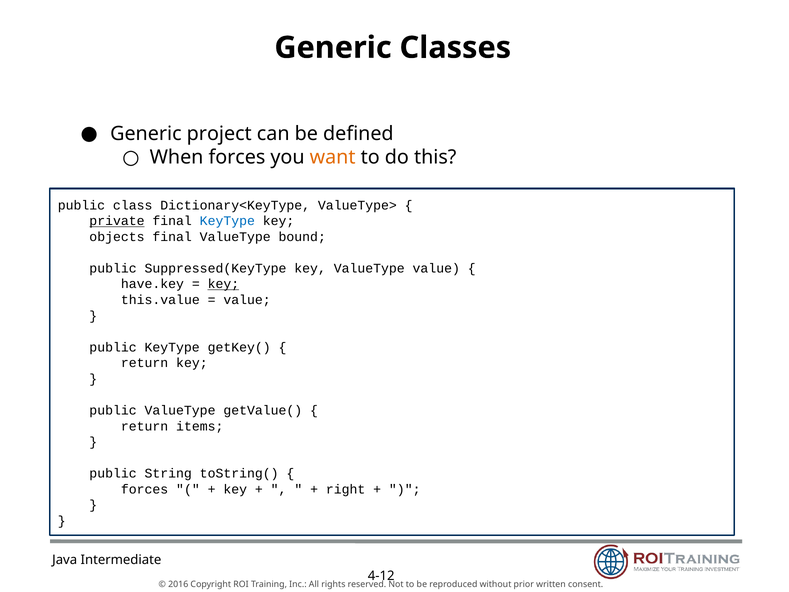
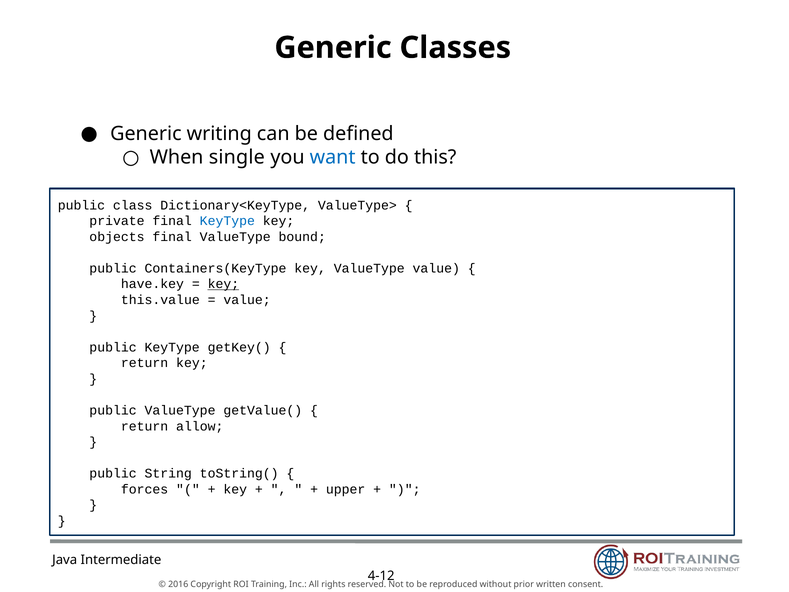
project: project -> writing (219, 134)
When forces: forces -> single (237, 157)
want colour: orange -> blue (333, 157)
private underline: present -> none (117, 221)
Suppressed(KeyType: Suppressed(KeyType -> Containers(KeyType (216, 268)
items: items -> allow (200, 426)
right: right -> upper (346, 489)
